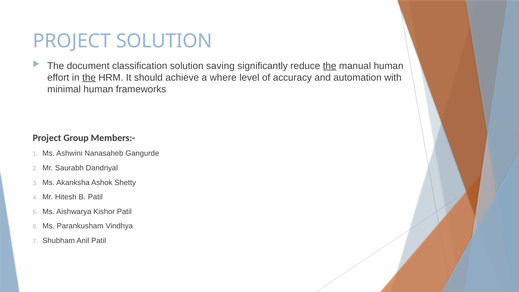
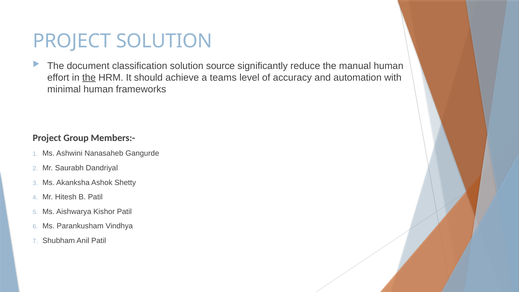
saving: saving -> source (221, 66)
the underline: present -> none (330, 66)
where: where -> teams (223, 77)
